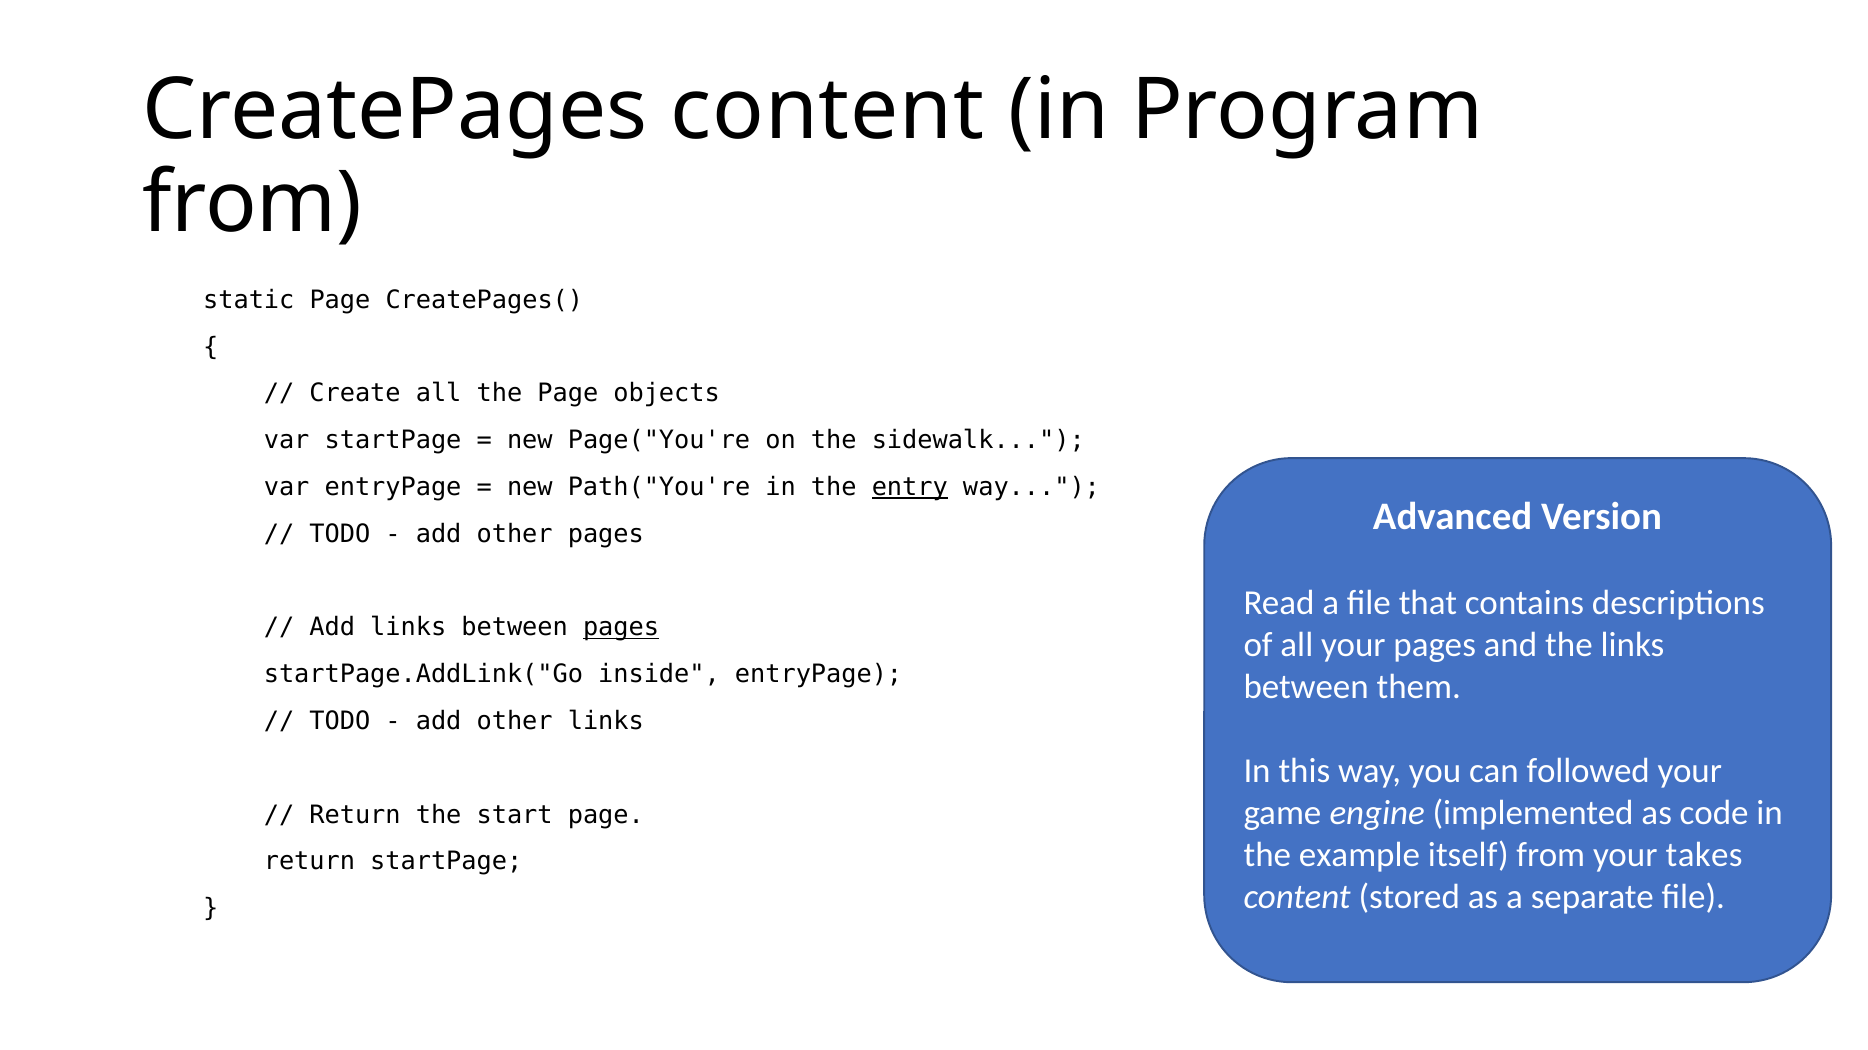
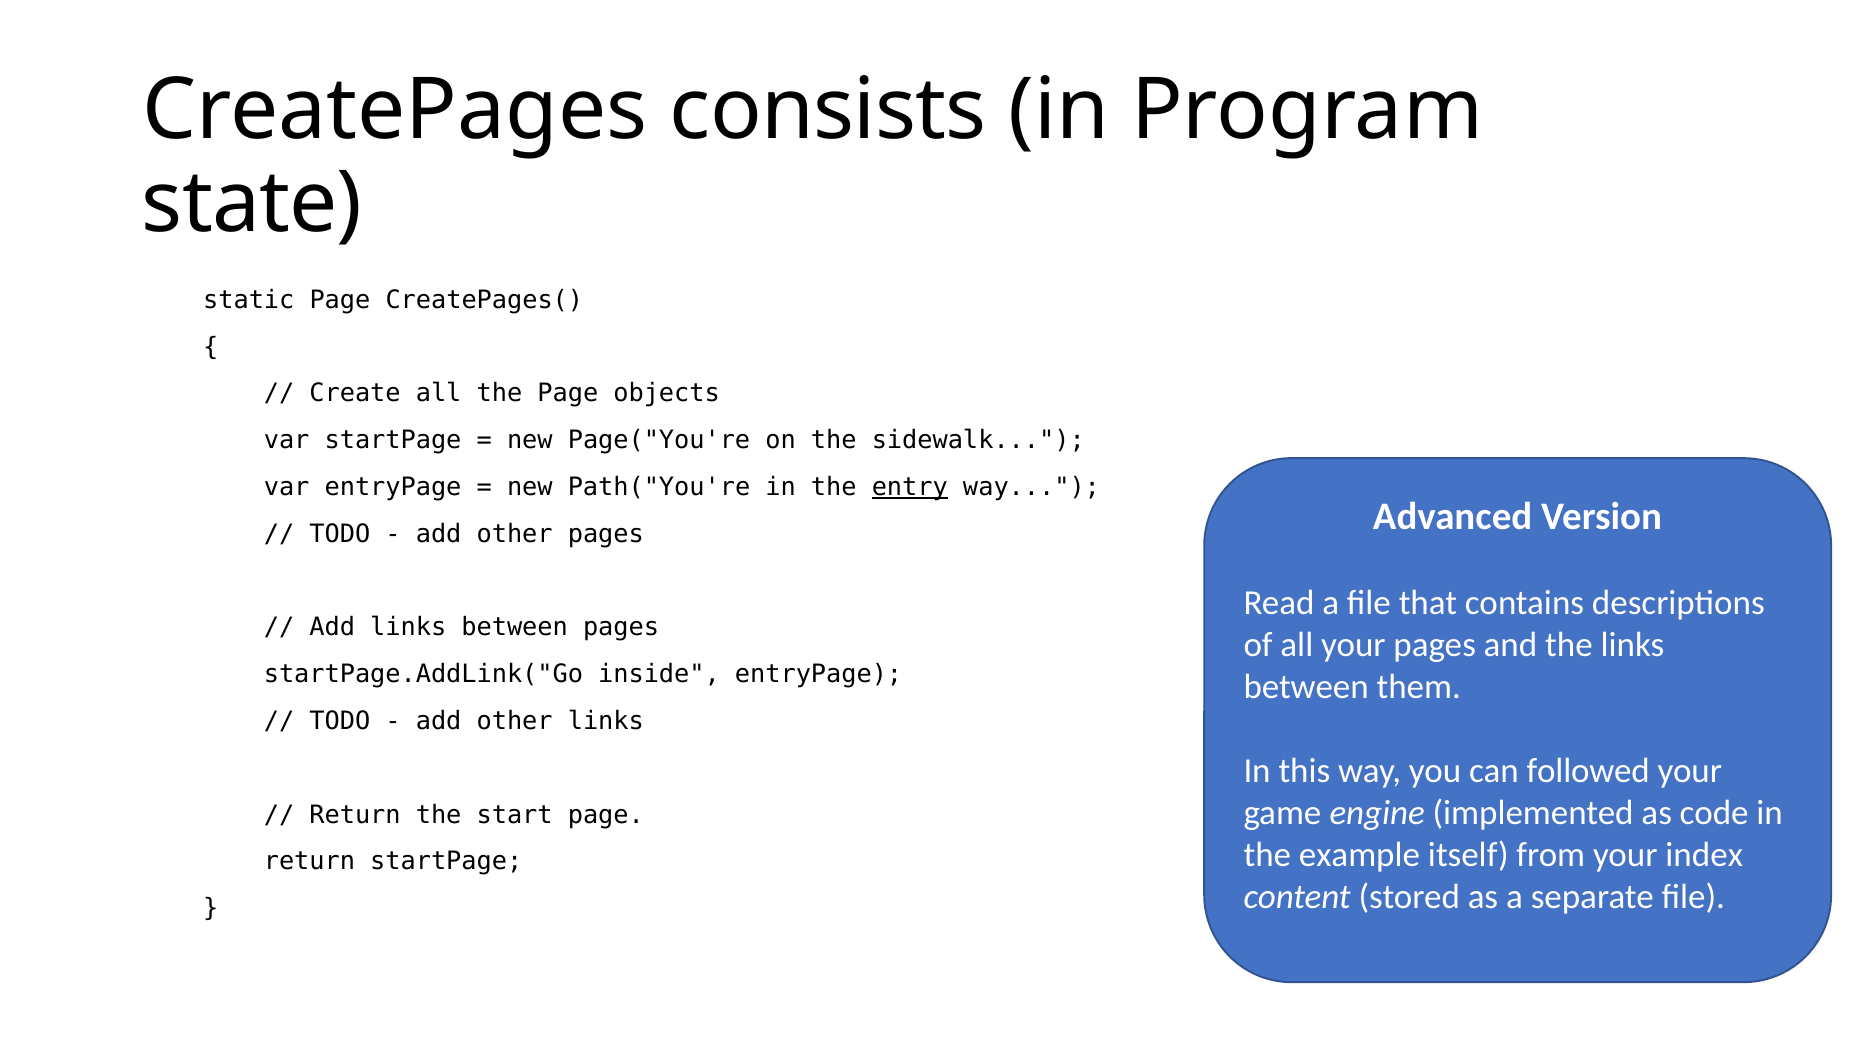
CreatePages content: content -> consists (828, 111)
from: from -> state (252, 203)
pages underline: present -> none (621, 628)
takes: takes -> index (1704, 855)
